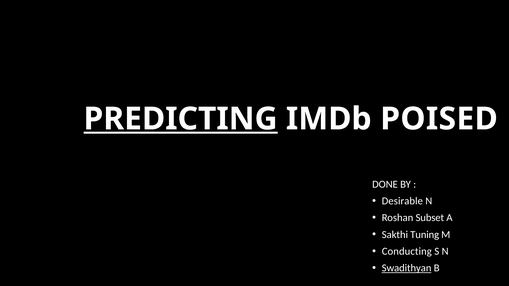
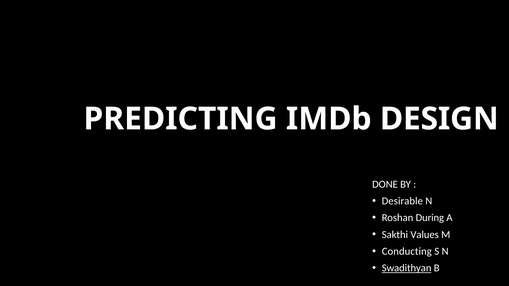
PREDICTING underline: present -> none (181, 119)
POISED: POISED -> DESIGN (439, 119)
Subset: Subset -> During (430, 218)
Tuning: Tuning -> Values (425, 235)
